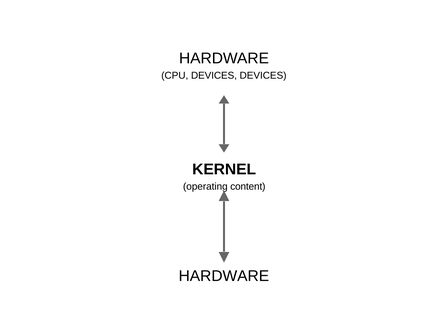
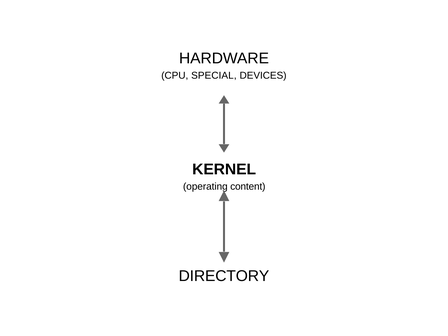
CPU DEVICES: DEVICES -> SPECIAL (214, 75)
HARDWARE: HARDWARE -> DIRECTORY (224, 276)
